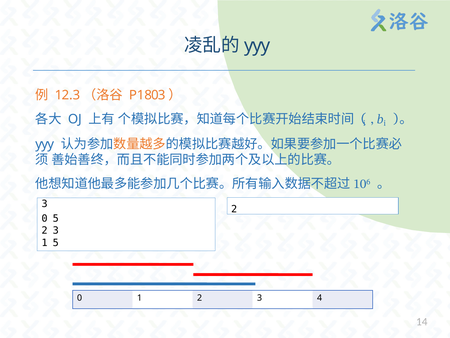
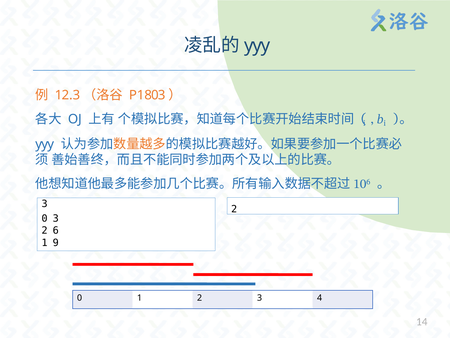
0 5: 5 -> 3 (56, 218)
3: 3 -> 6 (56, 230)
1 5: 5 -> 9 (56, 242)
